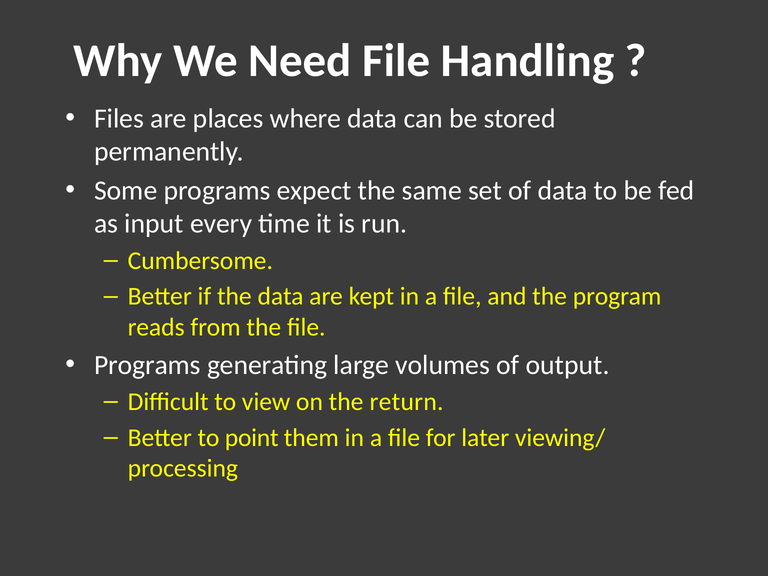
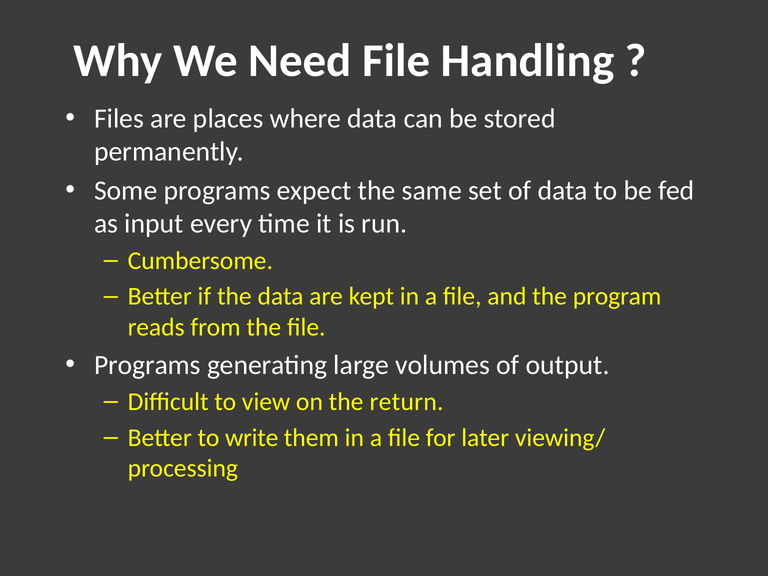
point: point -> write (252, 438)
